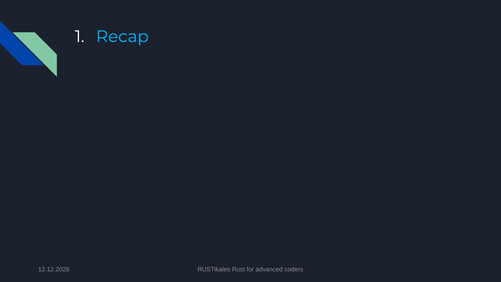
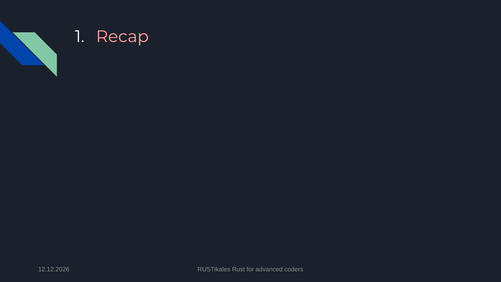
Recap colour: light blue -> pink (122, 37)
